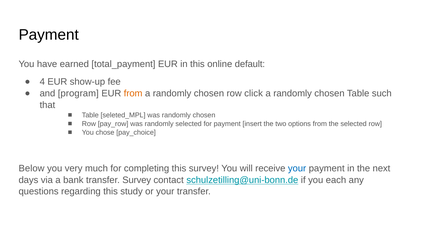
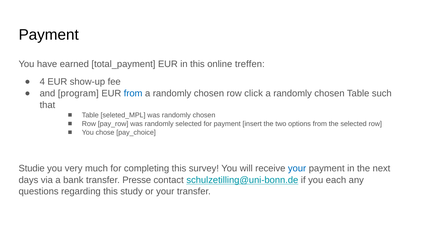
default: default -> treffen (250, 64)
from colour: orange -> blue (133, 94)
Below: Below -> Studie (32, 169)
transfer Survey: Survey -> Presse (137, 180)
